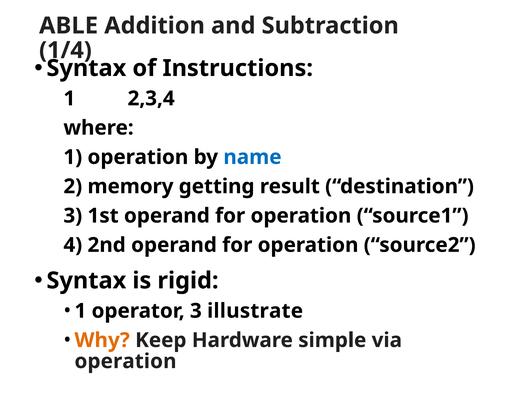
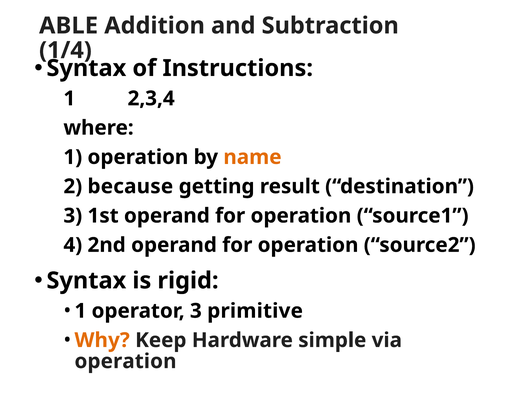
name colour: blue -> orange (252, 157)
memory: memory -> because (130, 187)
illustrate: illustrate -> primitive (255, 311)
